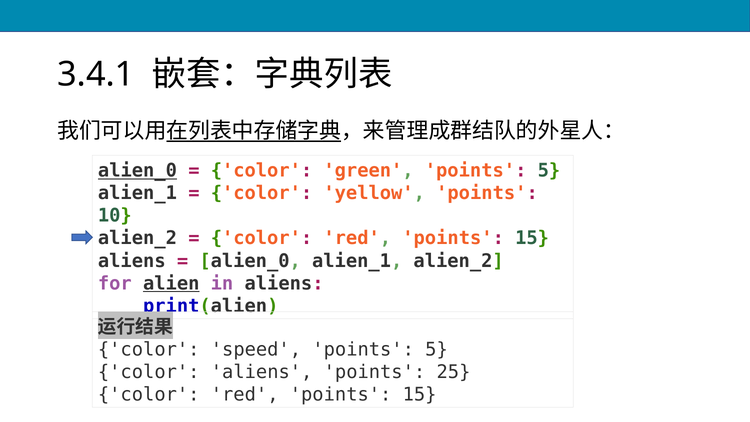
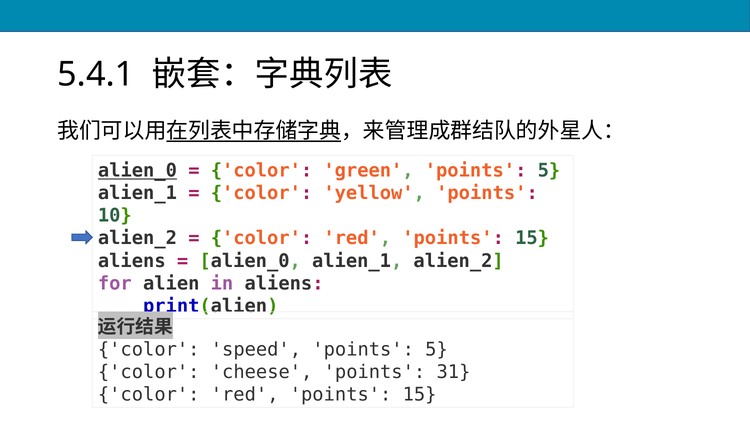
3.4.1: 3.4.1 -> 5.4.1 (96, 74)
alien underline: present -> none (171, 283)
color aliens: aliens -> cheese (262, 372)
25: 25 -> 31 (453, 372)
